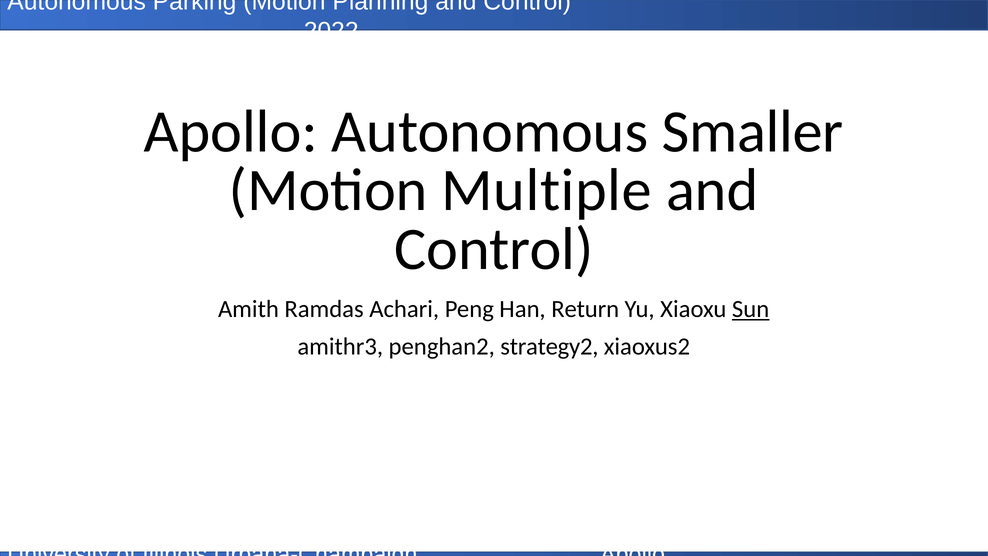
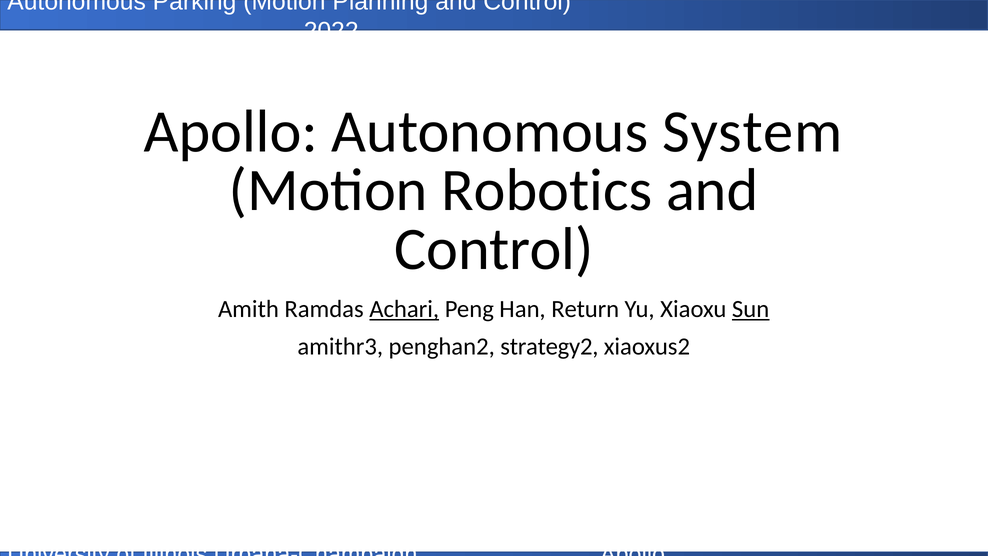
Smaller: Smaller -> System (752, 132)
Multiple: Multiple -> Robotics (547, 190)
Achari underline: none -> present (404, 309)
